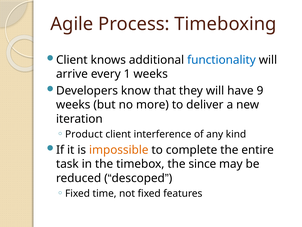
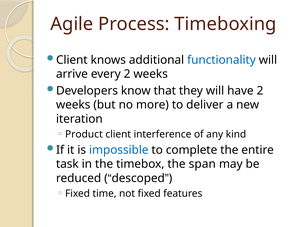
every 1: 1 -> 2 (127, 74)
have 9: 9 -> 2 (260, 91)
impossible colour: orange -> blue (119, 150)
since: since -> span (202, 164)
